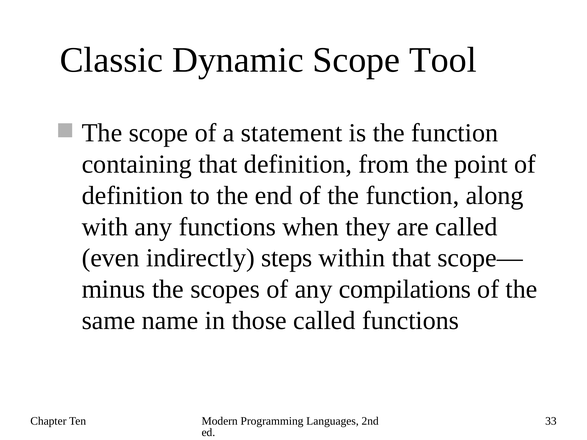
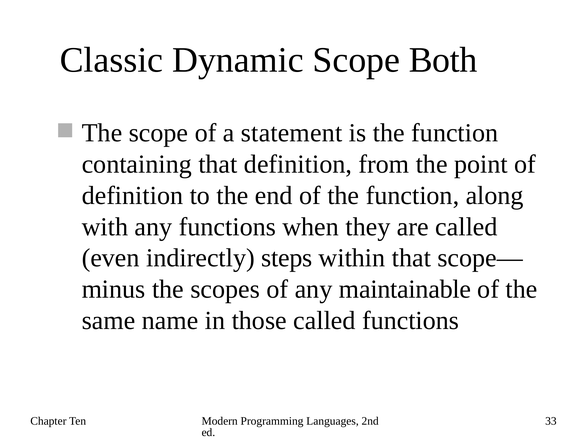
Tool: Tool -> Both (443, 60)
compilations: compilations -> maintainable (405, 290)
